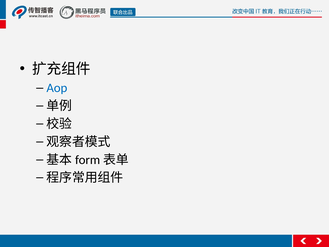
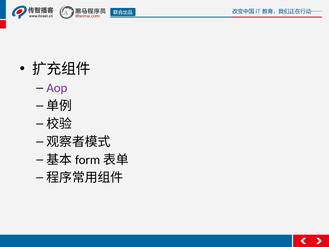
Aop colour: blue -> purple (57, 88)
